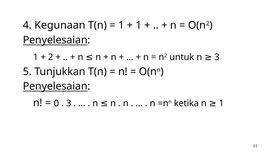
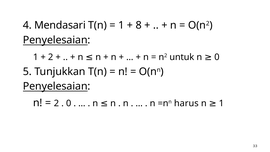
Kegunaan: Kegunaan -> Mendasari (60, 25)
1: 1 -> 8 (139, 25)
n 3: 3 -> 0 (217, 57)
ketika: ketika -> harus (186, 103)
0: 0 -> 2 (56, 103)
3: 3 -> 0 (69, 103)
